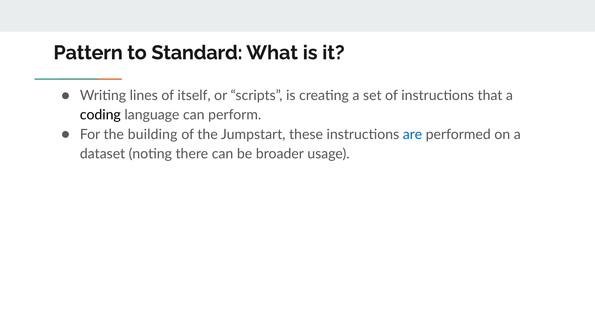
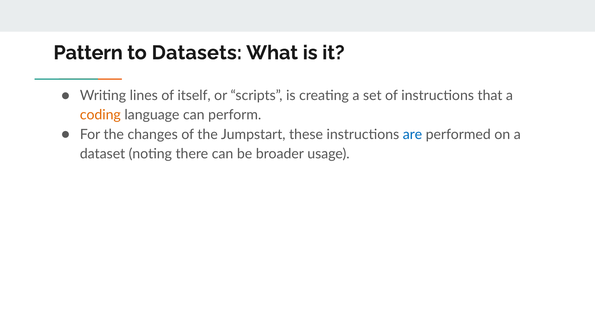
Standard: Standard -> Datasets (197, 53)
coding colour: black -> orange (100, 115)
building: building -> changes (153, 134)
